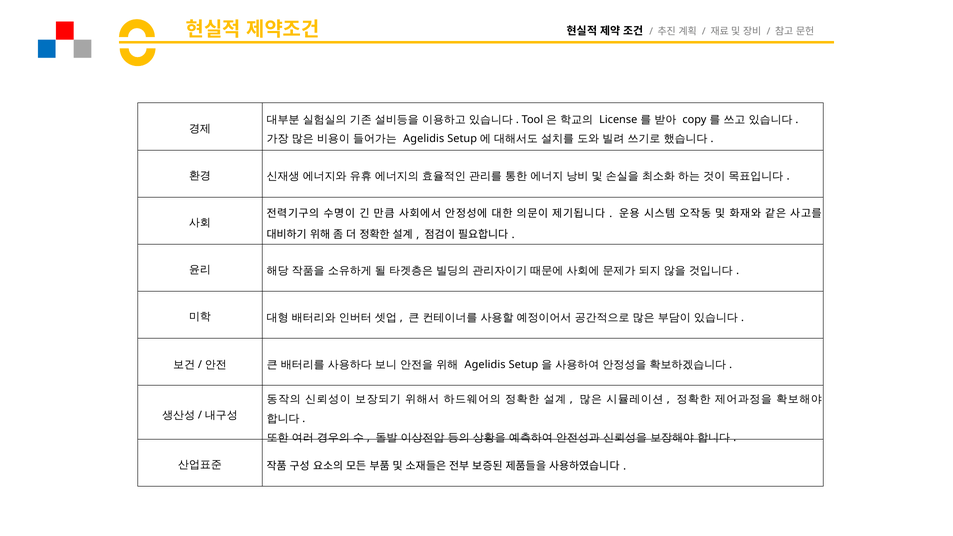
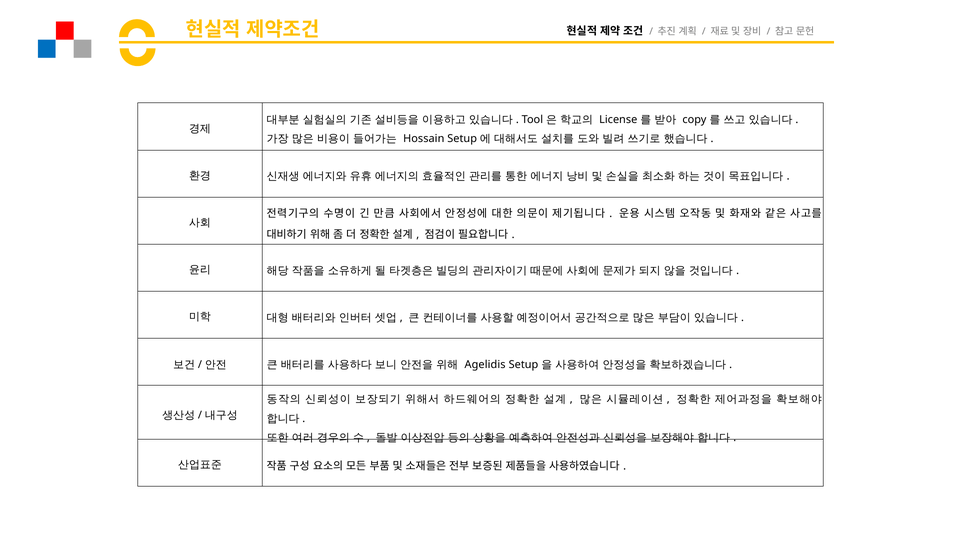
Agelidis: Agelidis -> Hossain (424, 139)
